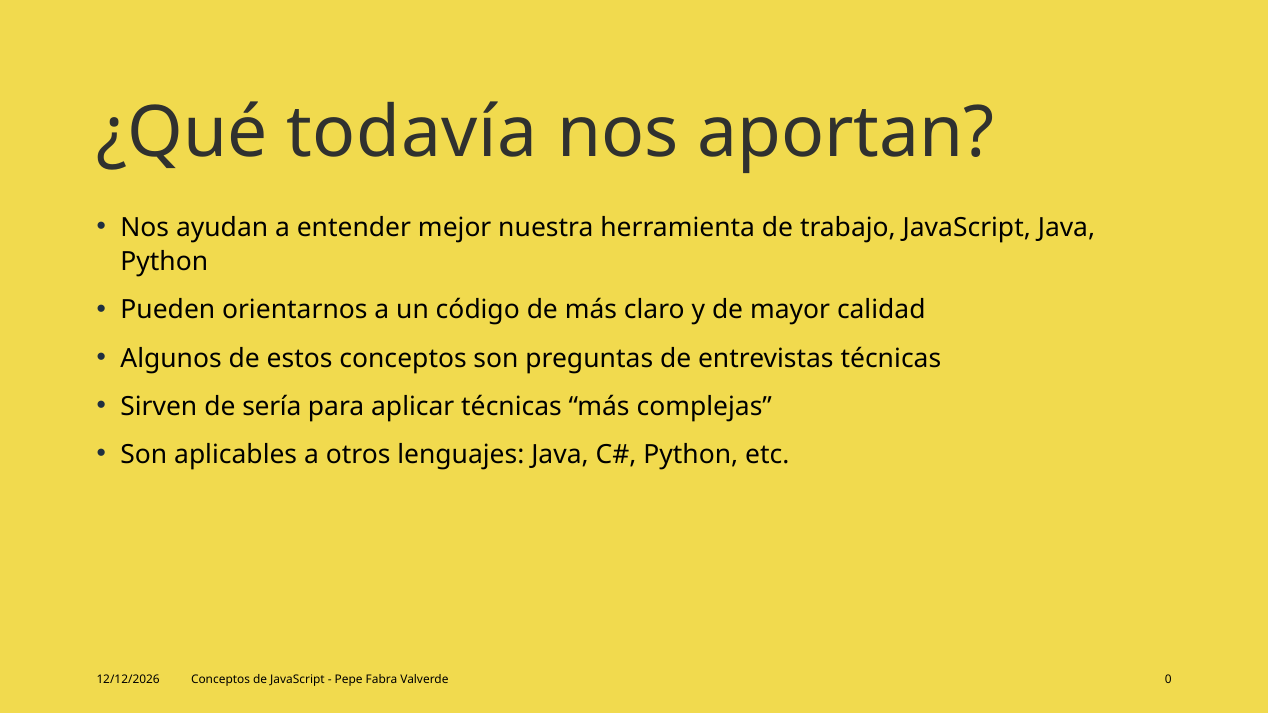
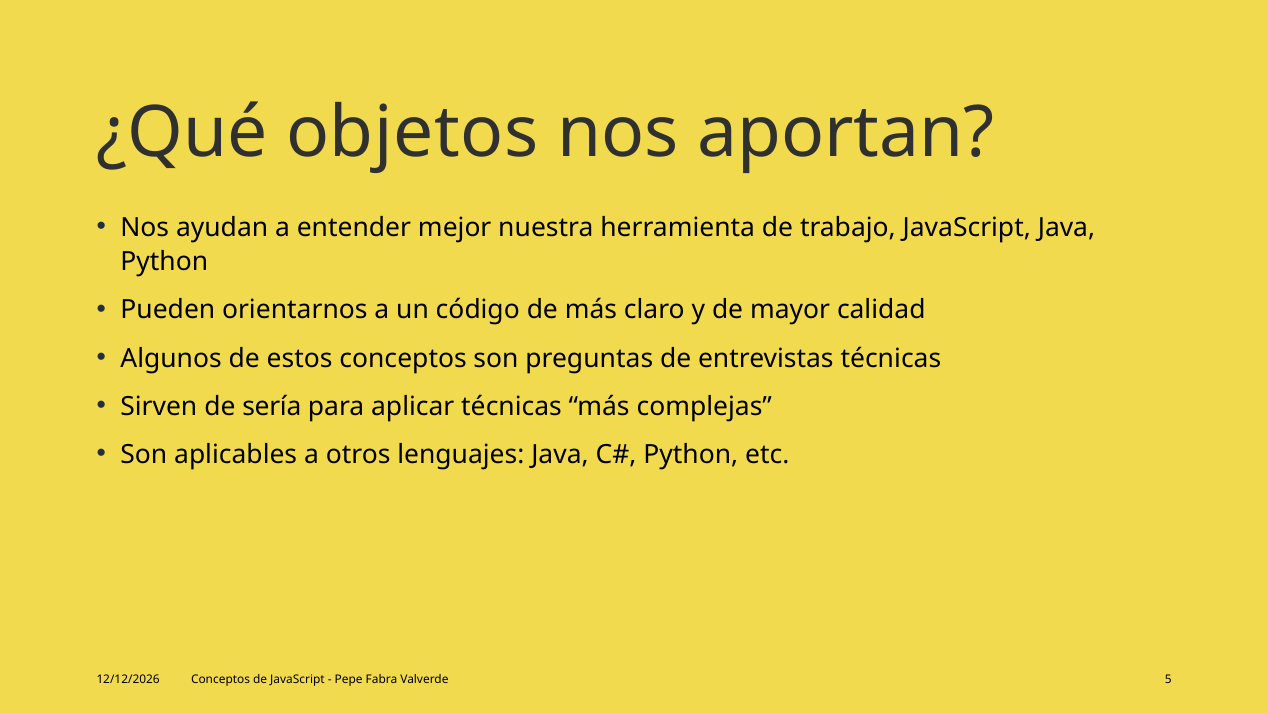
todavía: todavía -> objetos (412, 133)
0: 0 -> 5 (1168, 680)
